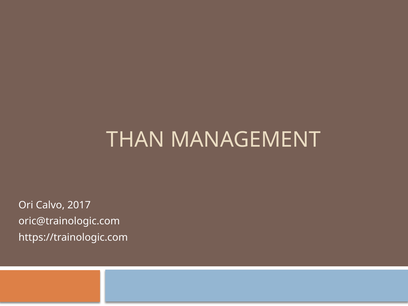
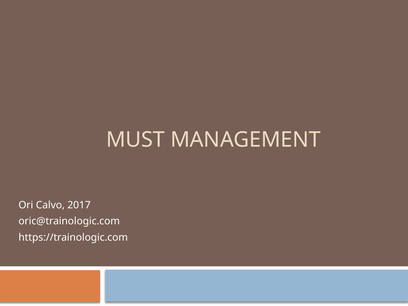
THAN: THAN -> MUST (136, 140)
